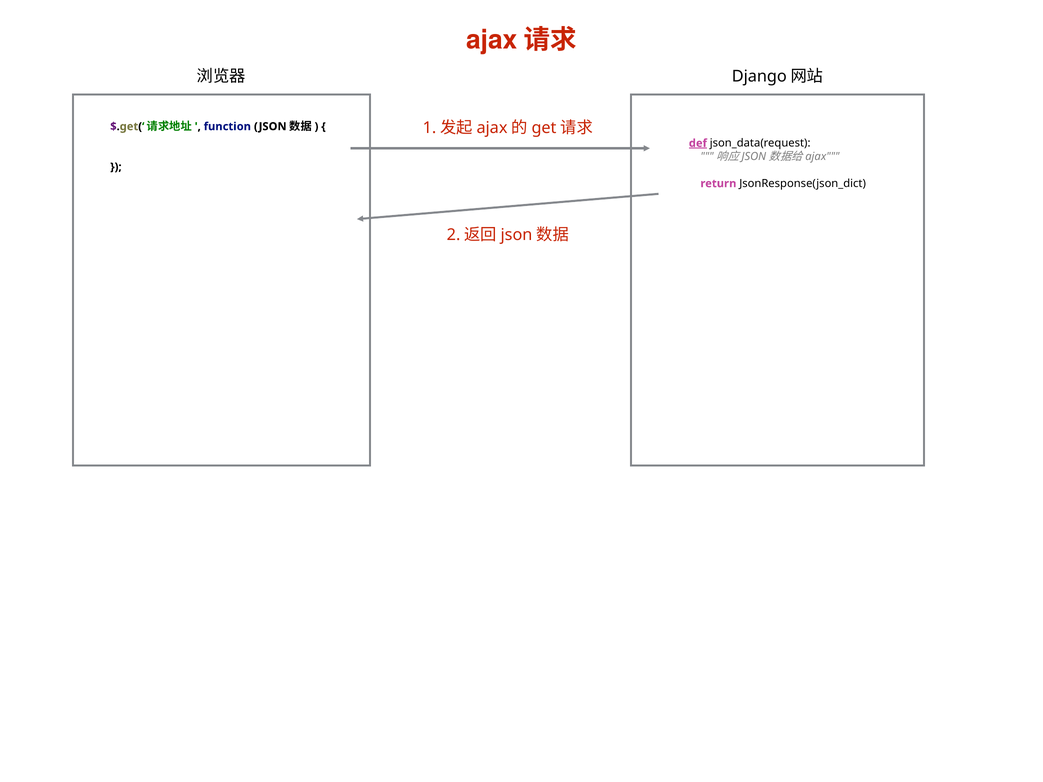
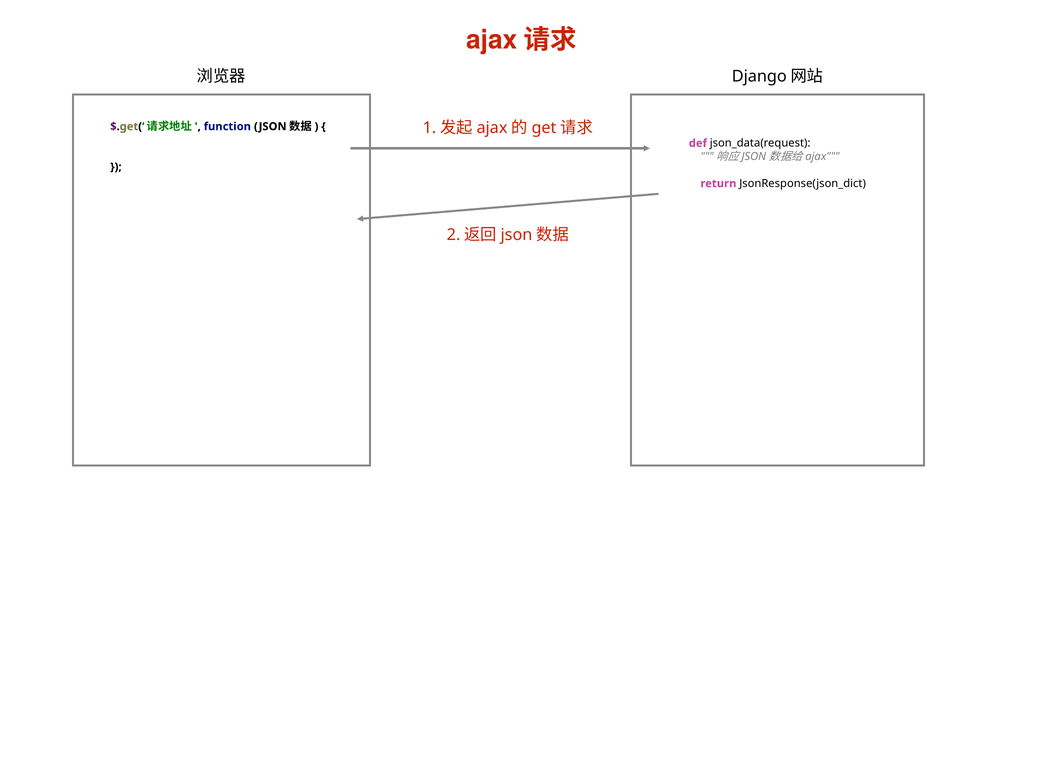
def underline: present -> none (698, 143)
